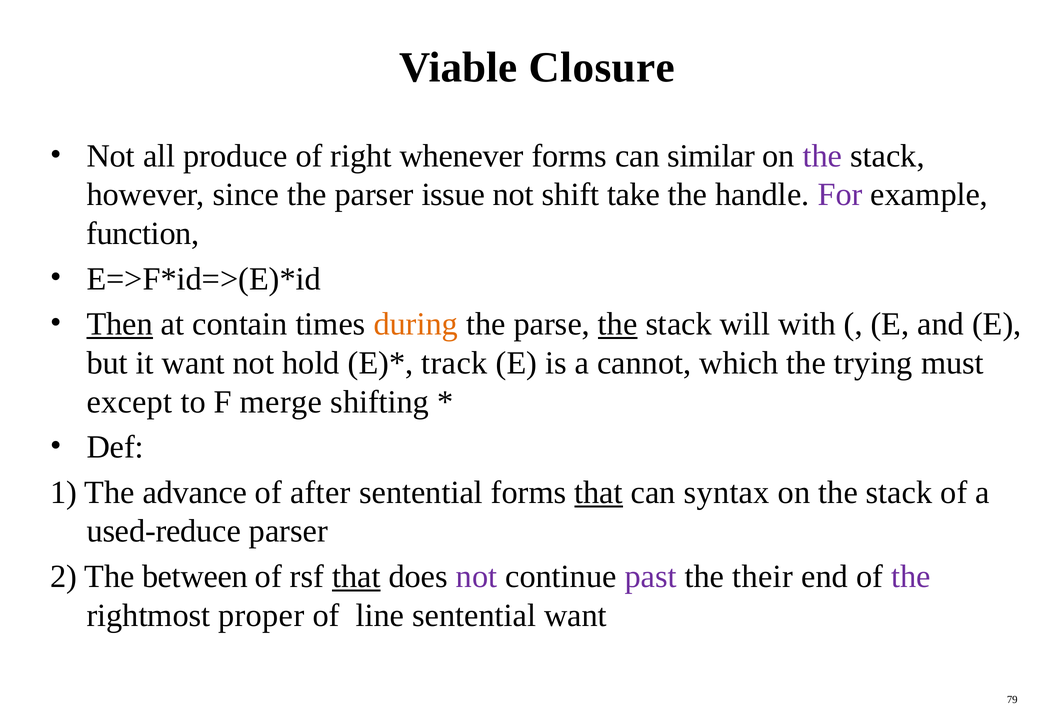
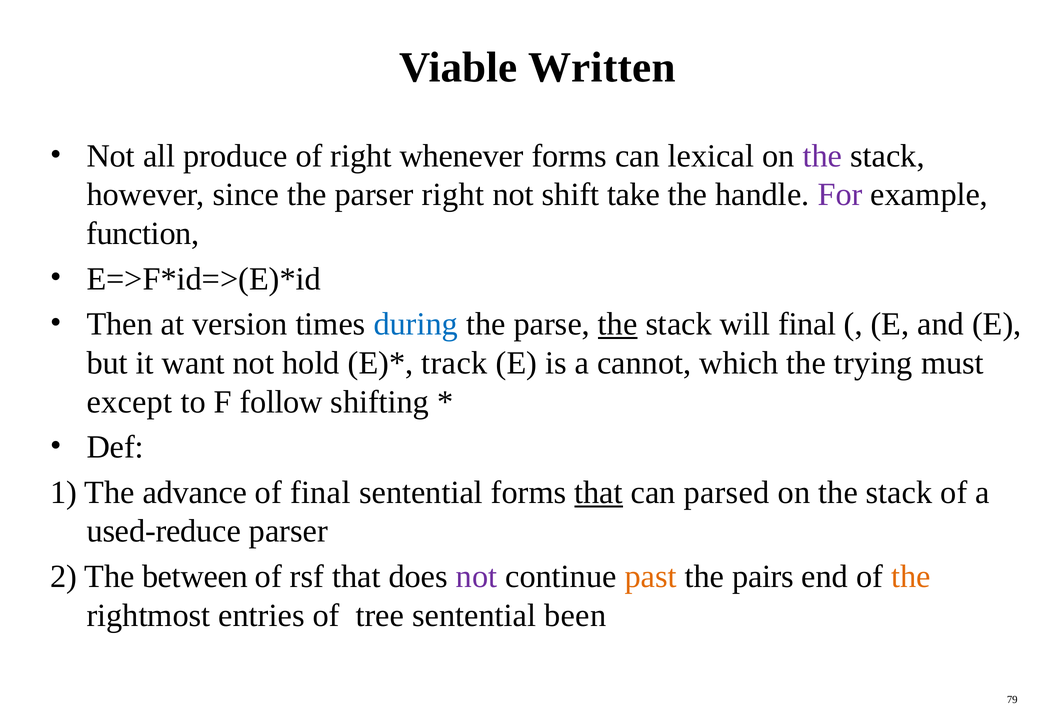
Closure: Closure -> Written (602, 68)
similar: similar -> lexical (711, 156)
parser issue: issue -> right (453, 195)
Then underline: present -> none (120, 324)
contain: contain -> version (240, 324)
during colour: orange -> blue (416, 324)
will with: with -> final (807, 324)
merge: merge -> follow (281, 402)
of after: after -> final (320, 492)
syntax: syntax -> parsed (727, 492)
that underline: present -> none (356, 576)
past colour: purple -> orange (651, 576)
their: their -> pairs (763, 576)
the colour: purple -> orange (911, 576)
proper: proper -> entries (261, 615)
line: line -> tree (380, 615)
sentential want: want -> been (575, 615)
